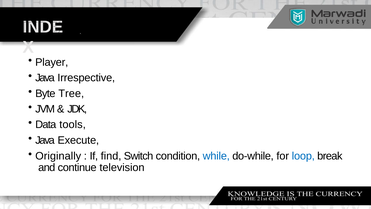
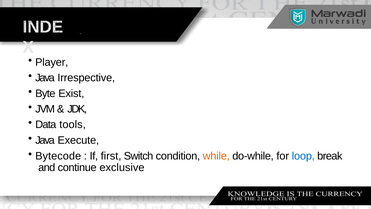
Tree: Tree -> Exist (71, 93)
Originally: Originally -> Bytecode (58, 156)
find: find -> first (111, 156)
while colour: blue -> orange (216, 156)
television: television -> exclusive (122, 167)
